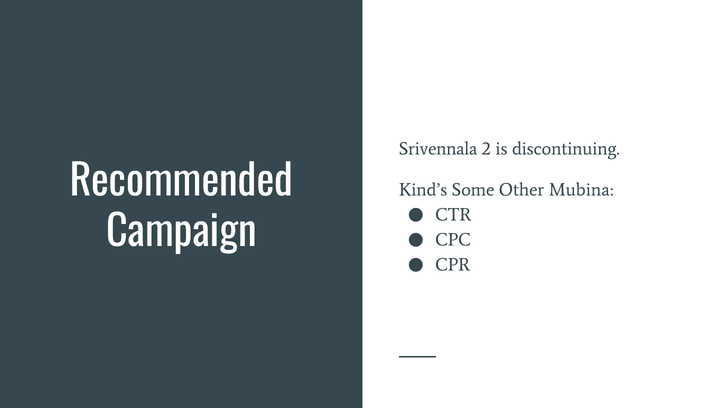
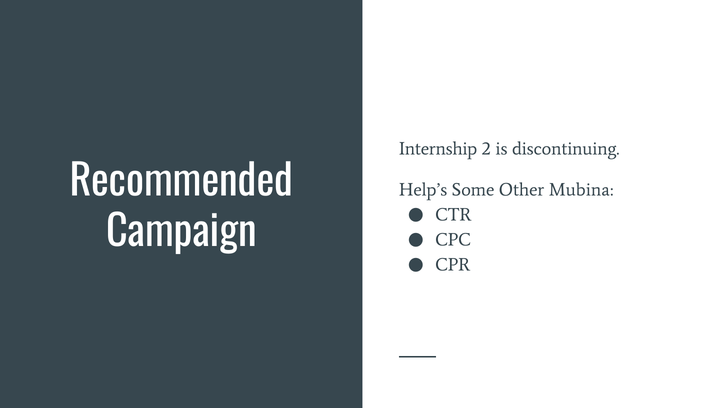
Srivennala: Srivennala -> Internship (438, 149)
Kind’s: Kind’s -> Help’s (423, 190)
